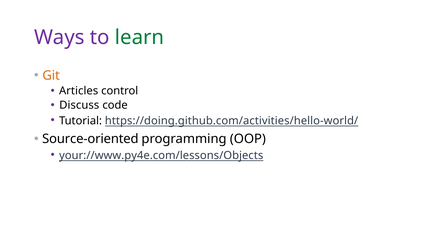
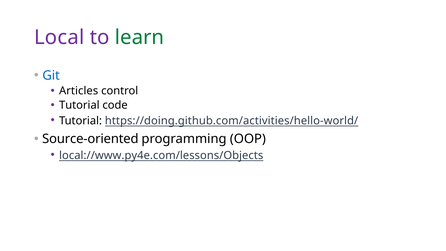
Ways: Ways -> Local (59, 37)
Git colour: orange -> blue (51, 75)
Discuss: Discuss -> Tutorial (79, 105)
your://www.py4e.com/lessons/Objects: your://www.py4e.com/lessons/Objects -> local://www.py4e.com/lessons/Objects (161, 156)
